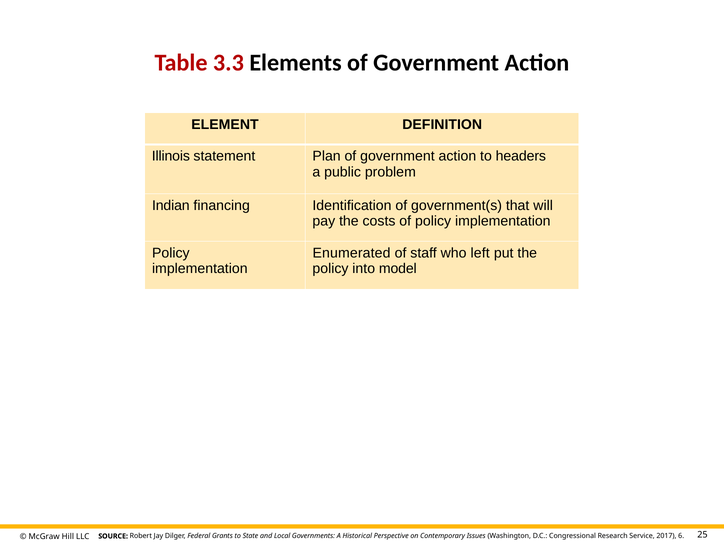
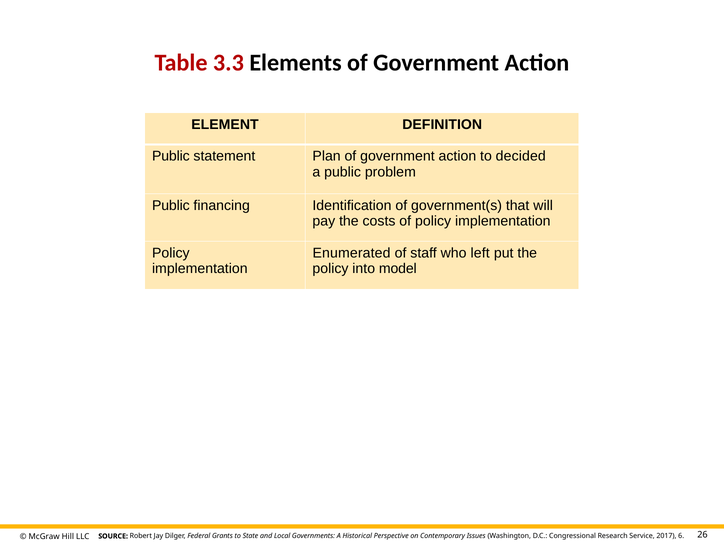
Illinois: Illinois -> Public (171, 156)
to headers: headers -> decided (521, 156)
Indian: Indian -> Public (171, 205)
25: 25 -> 26 (702, 535)
